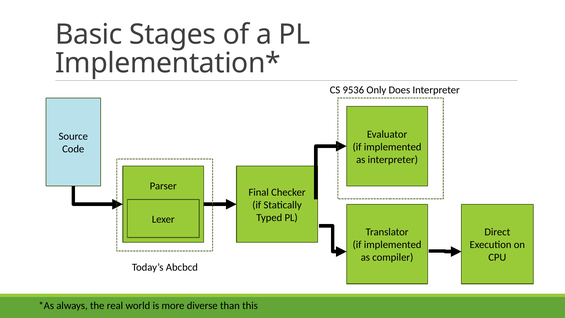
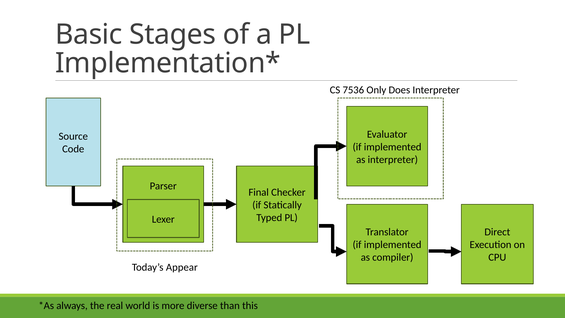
9536: 9536 -> 7536 (353, 90)
Abcbcd: Abcbcd -> Appear (182, 267)
